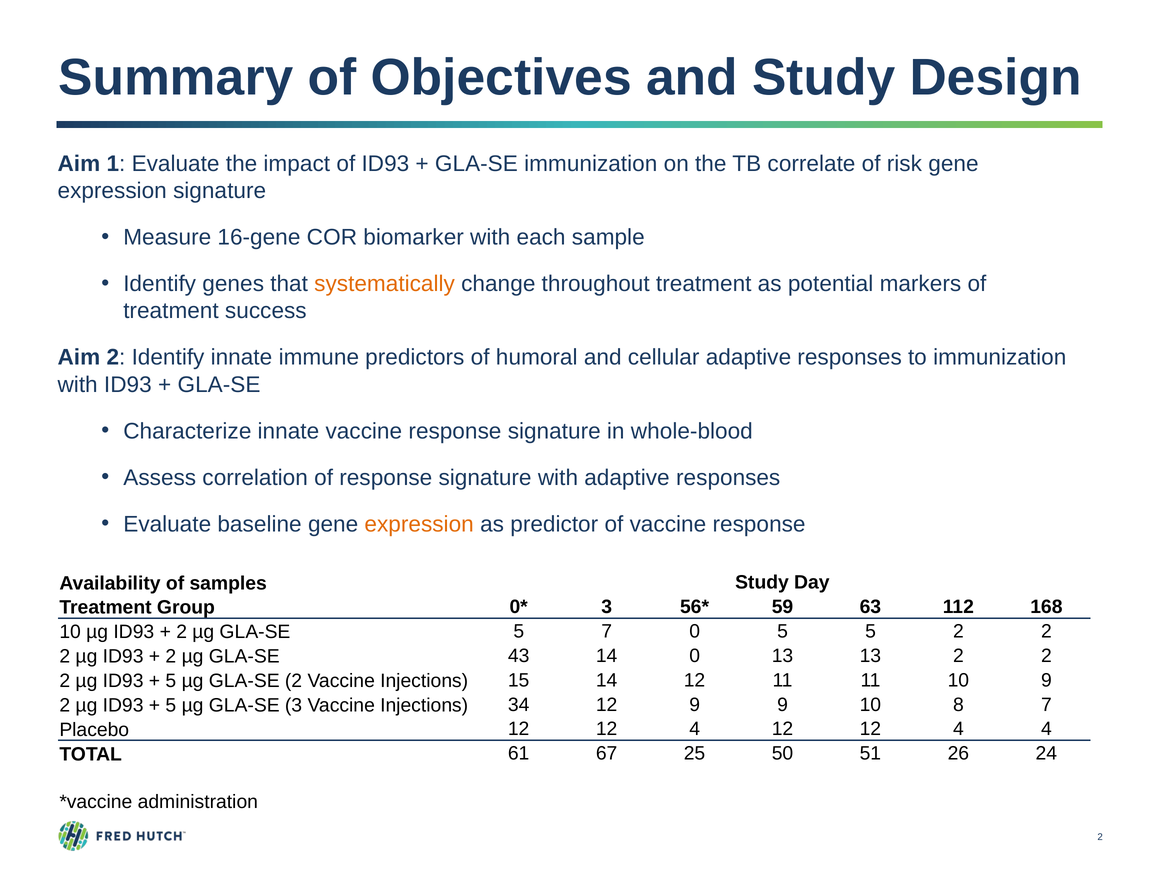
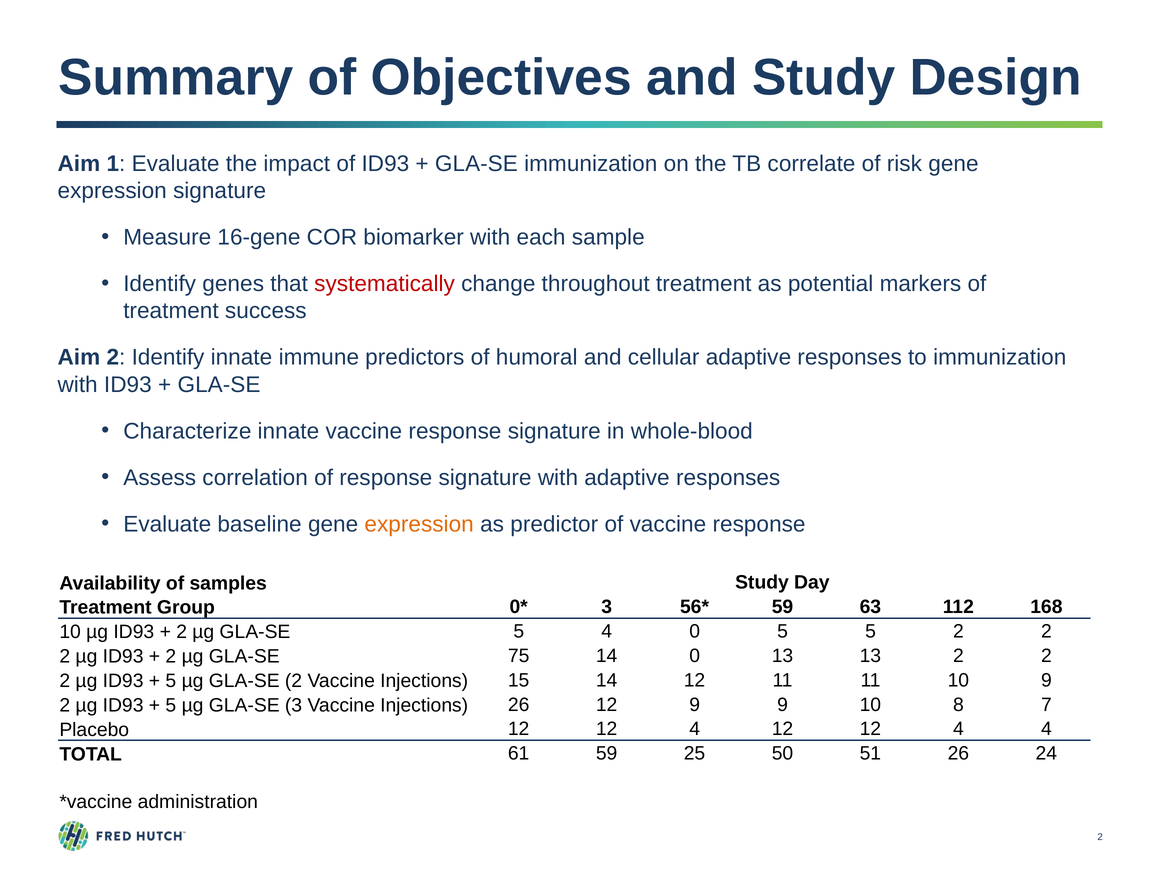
systematically colour: orange -> red (385, 284)
5 7: 7 -> 4 (607, 631)
43: 43 -> 75 (519, 656)
Injections 34: 34 -> 26 (519, 704)
61 67: 67 -> 59 (607, 753)
